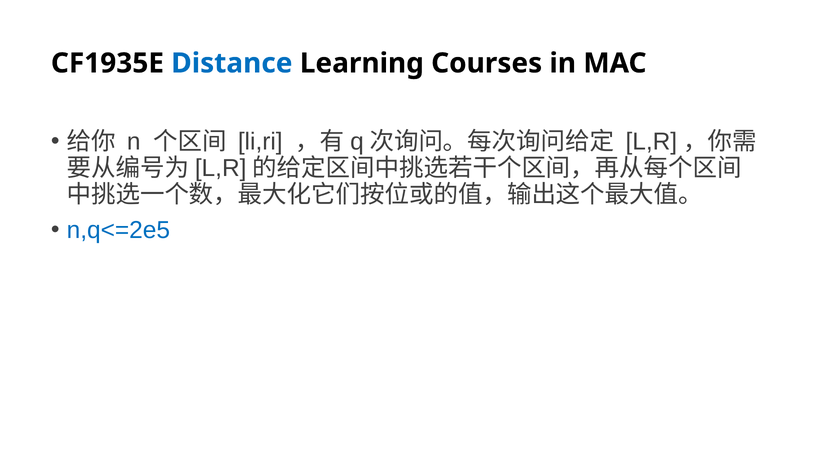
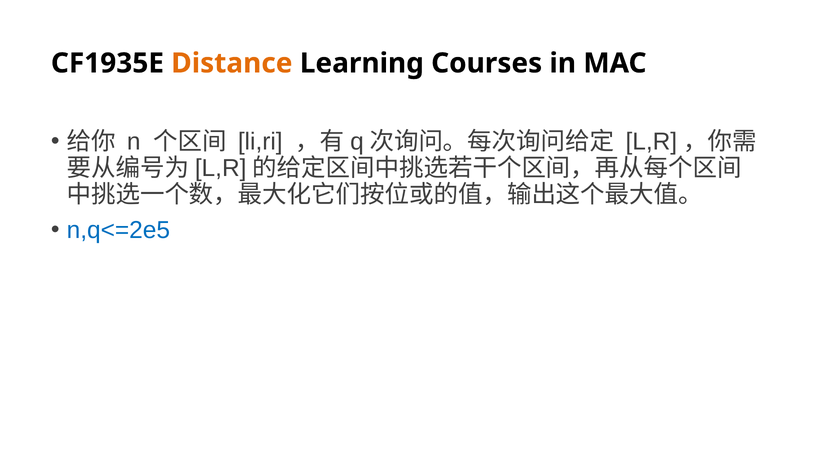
Distance colour: blue -> orange (232, 63)
